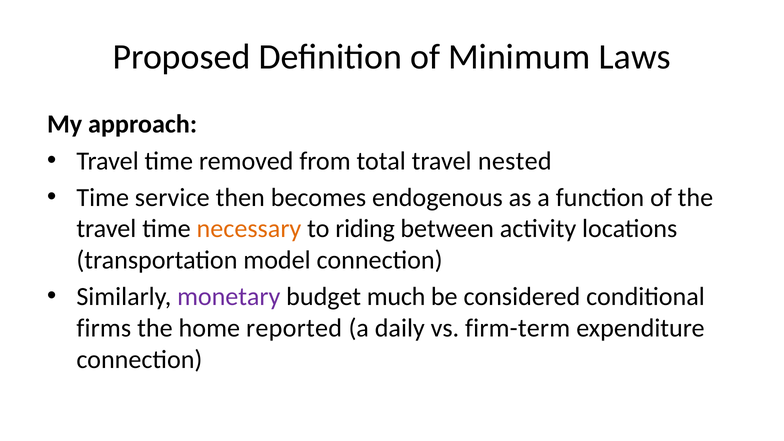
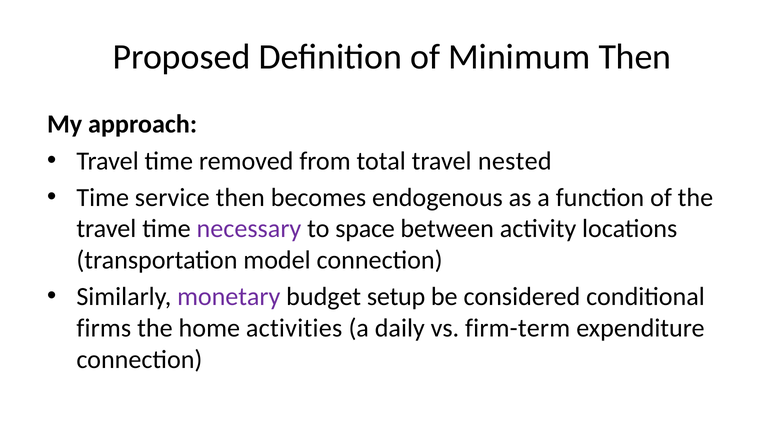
Minimum Laws: Laws -> Then (635, 57)
necessary colour: orange -> purple (249, 229)
riding: riding -> space (365, 229)
much: much -> setup (396, 297)
reported: reported -> activities (294, 328)
